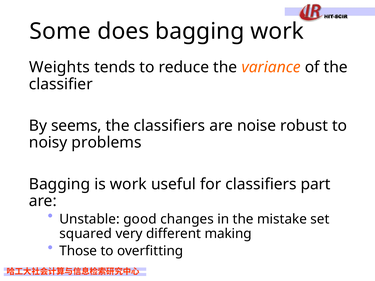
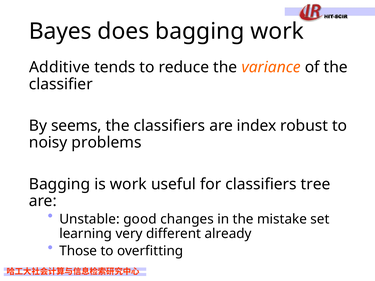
Some: Some -> Bayes (60, 31)
Weights: Weights -> Additive (59, 67)
noise: noise -> index (257, 126)
part: part -> tree (316, 184)
squared: squared -> learning (86, 234)
making: making -> already (228, 234)
